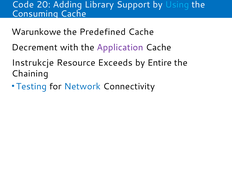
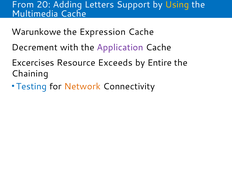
Code: Code -> From (23, 5)
Library: Library -> Letters (99, 5)
Using colour: light blue -> yellow (177, 5)
Consuming: Consuming -> Multimedia (35, 14)
Predefined: Predefined -> Expression (103, 32)
Instrukcje: Instrukcje -> Excercises (33, 63)
Network colour: blue -> orange (82, 86)
